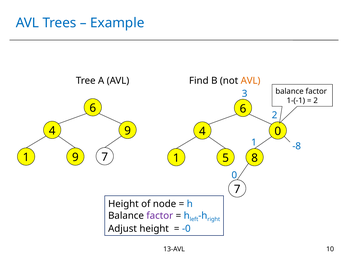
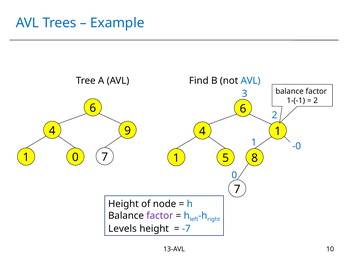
AVL colour: orange -> blue (251, 81)
4 0: 0 -> 1 (278, 131)
-8: -8 -> -0 (297, 146)
1 9: 9 -> 0 (75, 157)
Adjust: Adjust -> Levels (123, 229)
-0: -0 -> -7 (186, 229)
